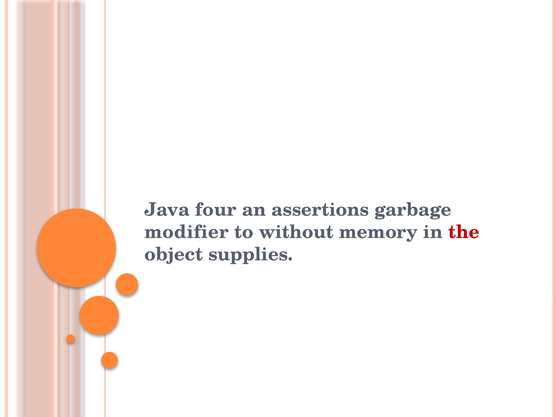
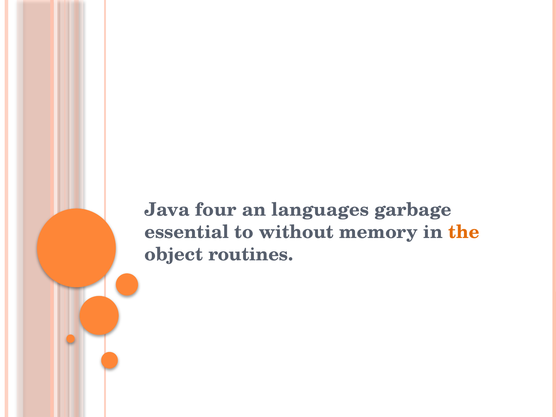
assertions: assertions -> languages (320, 210)
modifier: modifier -> essential (187, 232)
the colour: red -> orange (464, 232)
supplies: supplies -> routines (251, 254)
